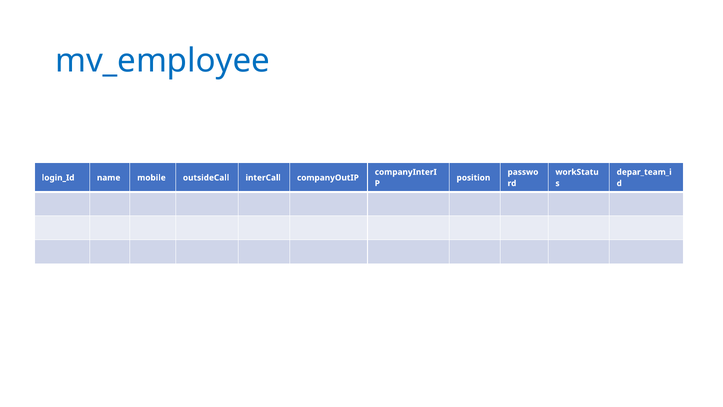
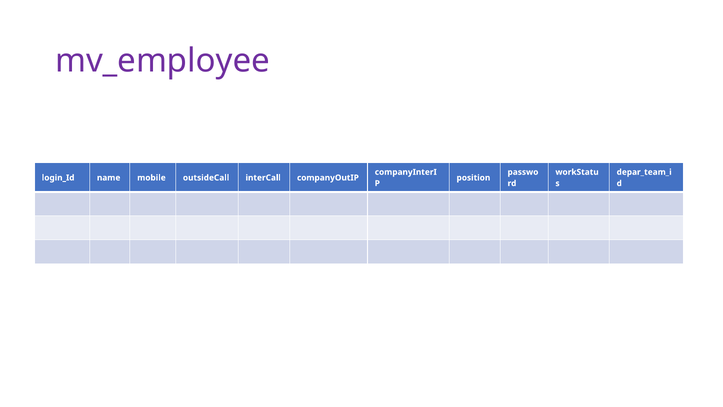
mv_employee colour: blue -> purple (163, 61)
